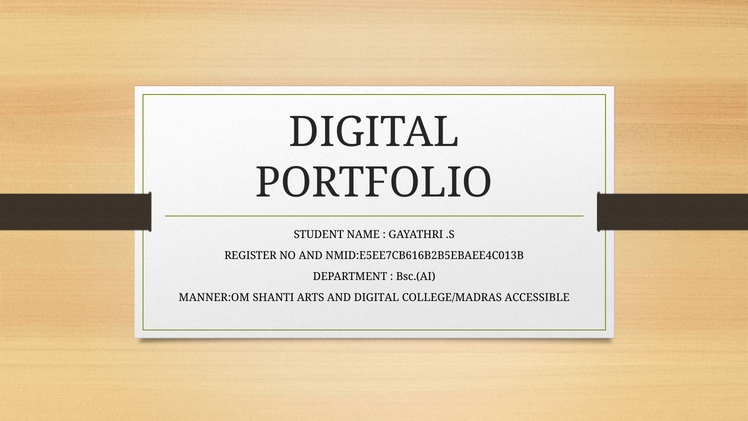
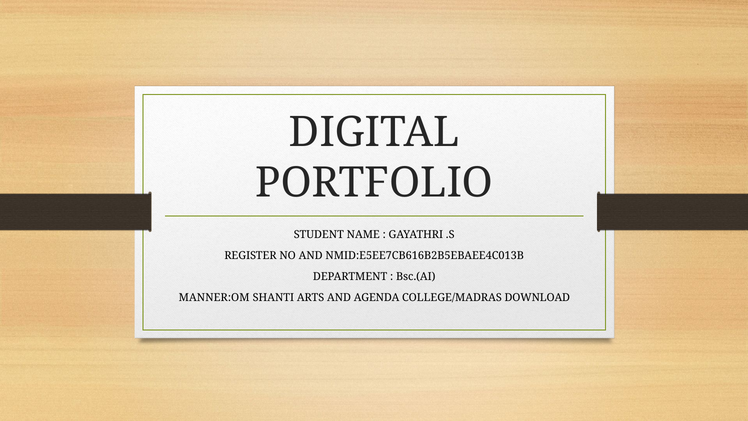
AND DIGITAL: DIGITAL -> AGENDA (377, 298)
ACCESSIBLE: ACCESSIBLE -> DOWNLOAD (537, 298)
